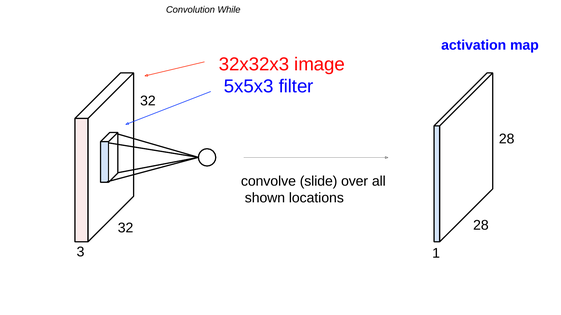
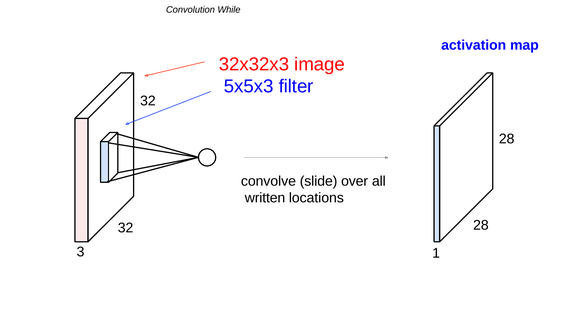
shown: shown -> written (265, 198)
